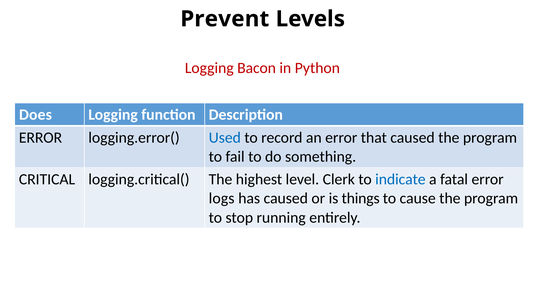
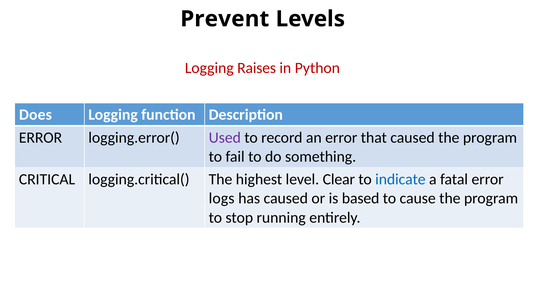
Bacon: Bacon -> Raises (257, 68)
Used colour: blue -> purple (225, 138)
Clerk: Clerk -> Clear (339, 179)
things: things -> based (361, 198)
